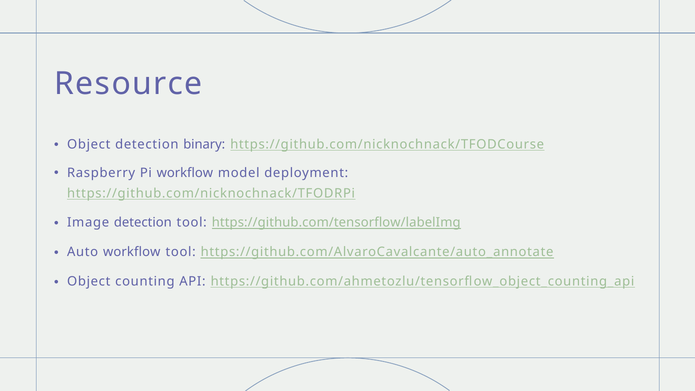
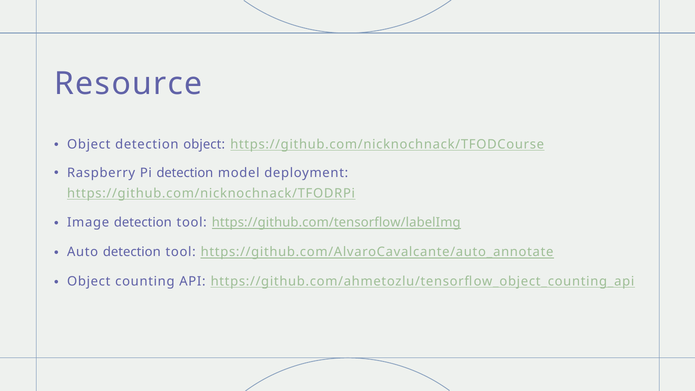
detection binary: binary -> object (204, 144)
Pi workflow: workflow -> detection (185, 173)
Auto workflow: workflow -> detection (132, 252)
